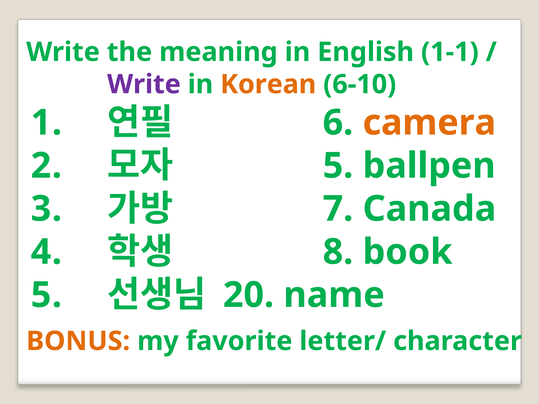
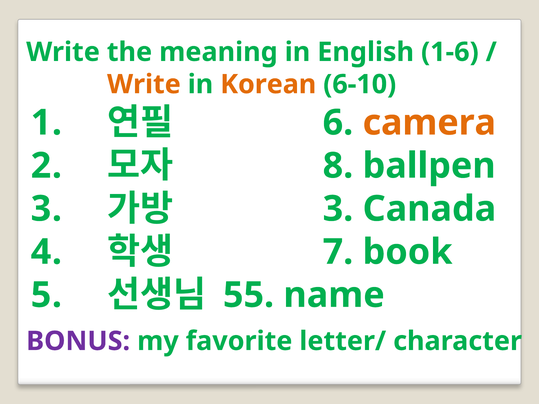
1-1: 1-1 -> 1-6 (450, 52)
Write colour: purple -> orange (144, 84)
5: 5 -> 8 (338, 166)
7: 7 -> 3 (338, 209)
8: 8 -> 7 (338, 252)
20: 20 -> 55 (249, 295)
BONUS colour: orange -> purple (78, 341)
